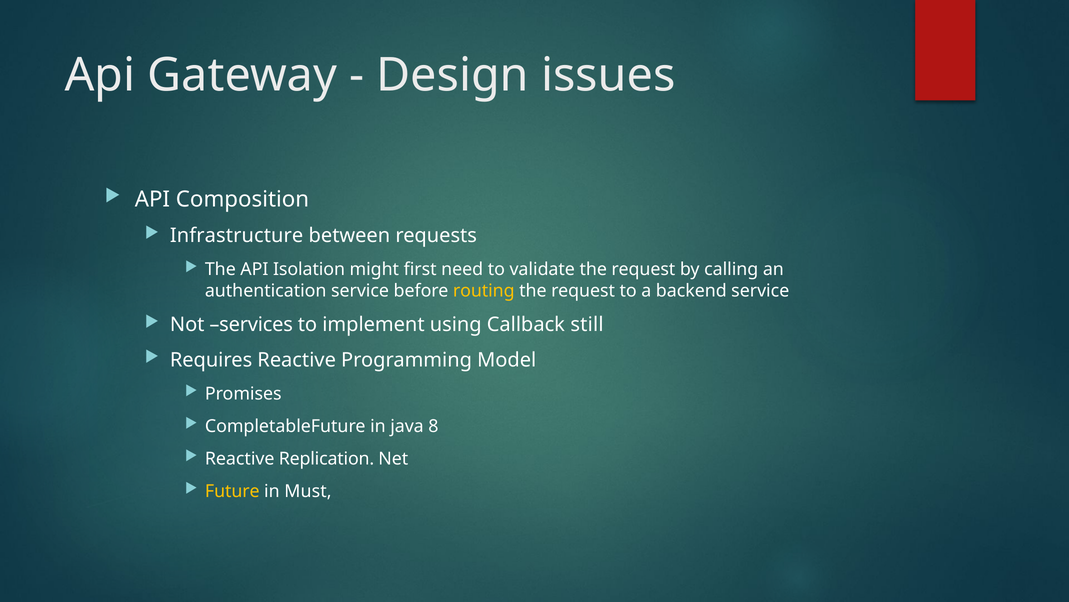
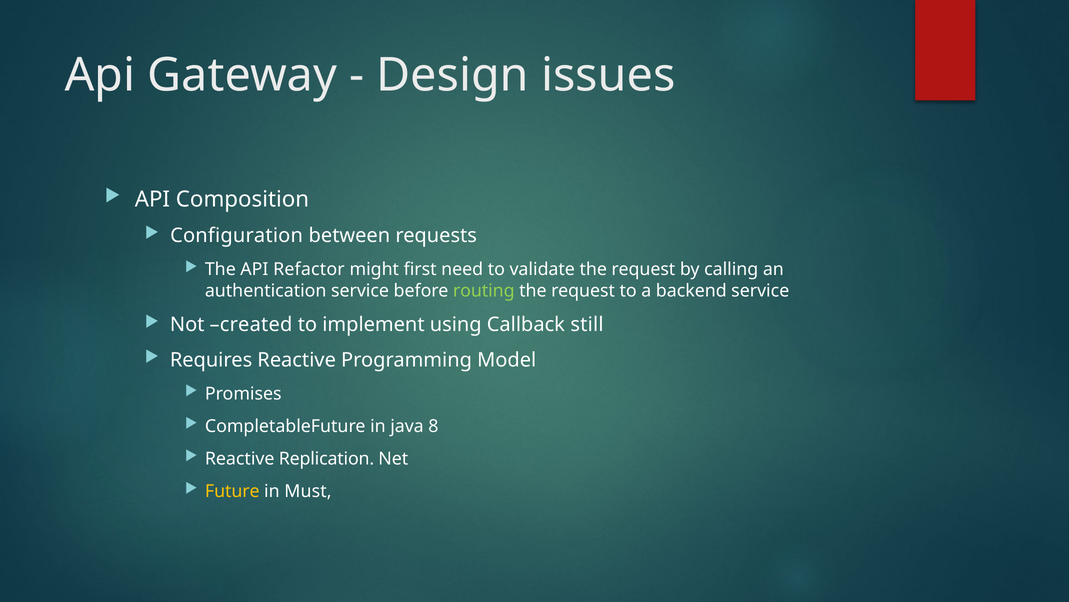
Infrastructure: Infrastructure -> Configuration (237, 235)
Isolation: Isolation -> Refactor (309, 269)
routing colour: yellow -> light green (484, 290)
services: services -> created (251, 324)
